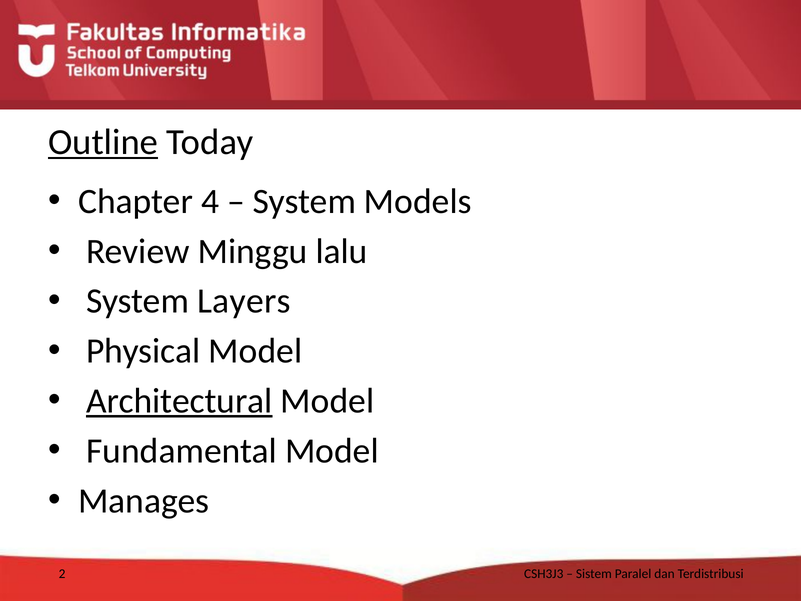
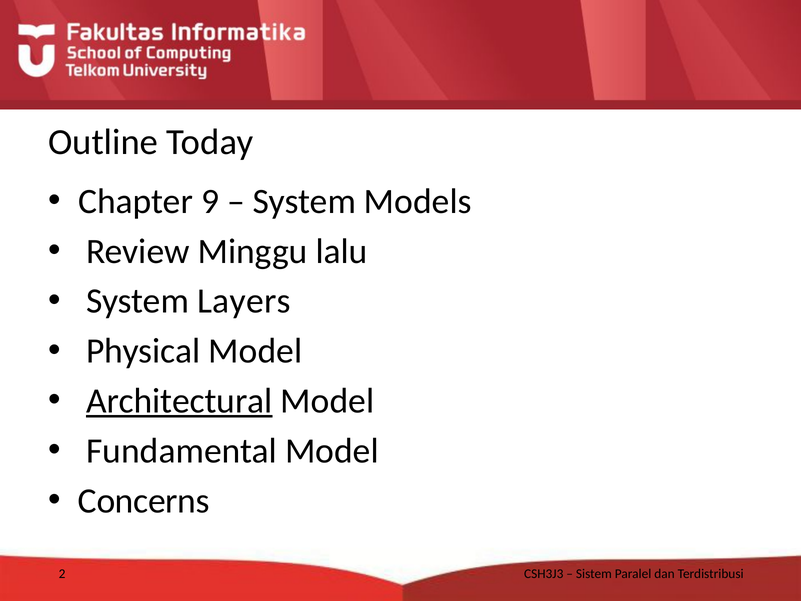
Outline underline: present -> none (103, 142)
4: 4 -> 9 (210, 201)
Manages: Manages -> Concerns (144, 501)
